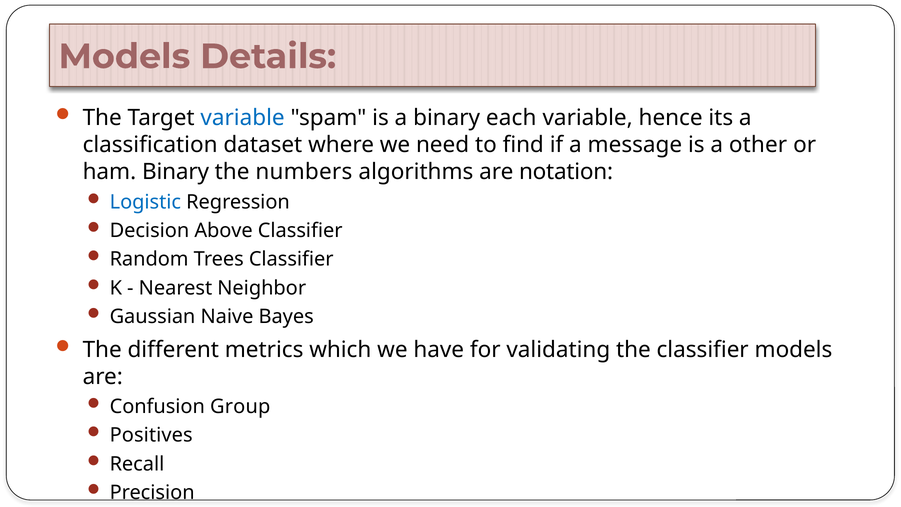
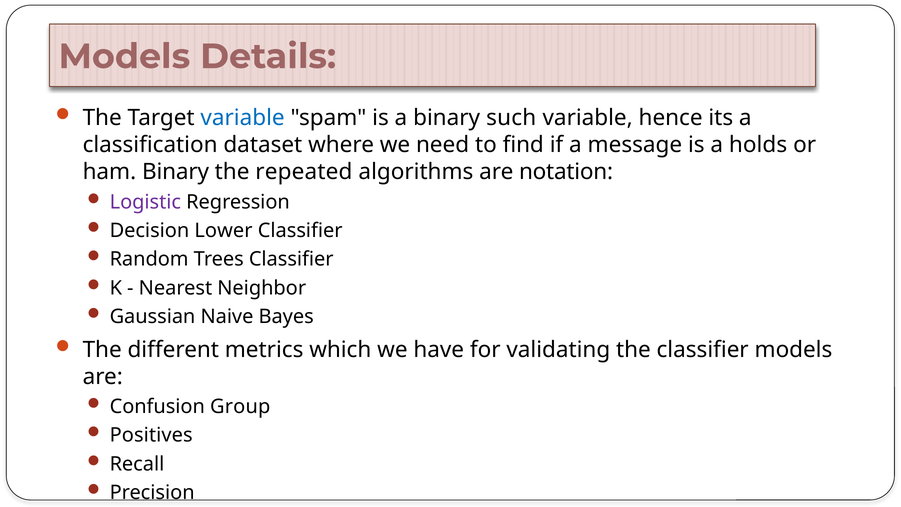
each: each -> such (511, 118)
other: other -> holds (758, 145)
numbers: numbers -> repeated (304, 172)
Logistic colour: blue -> purple (145, 202)
Above: Above -> Lower (223, 231)
